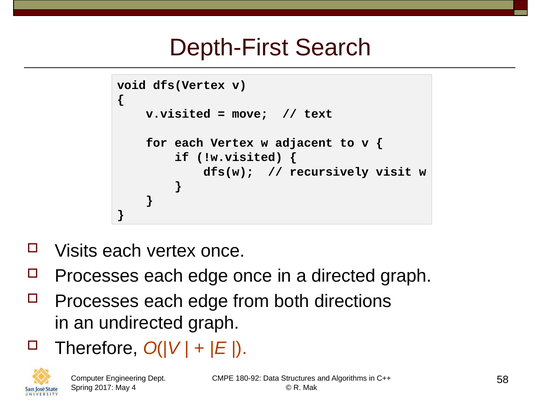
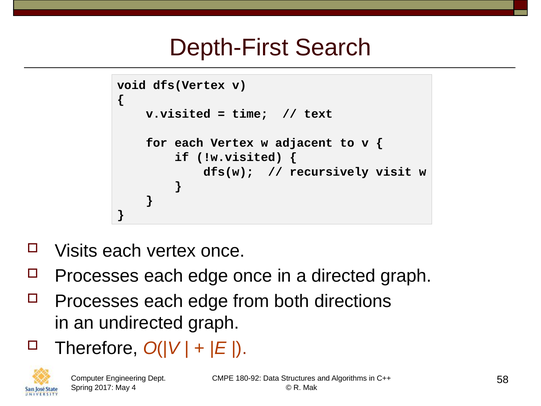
move: move -> time (250, 114)
